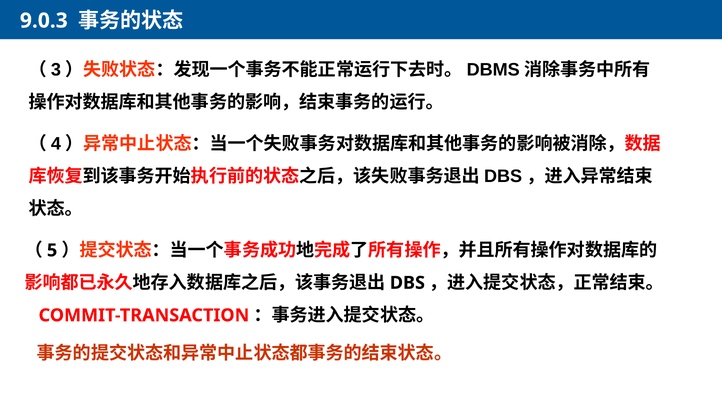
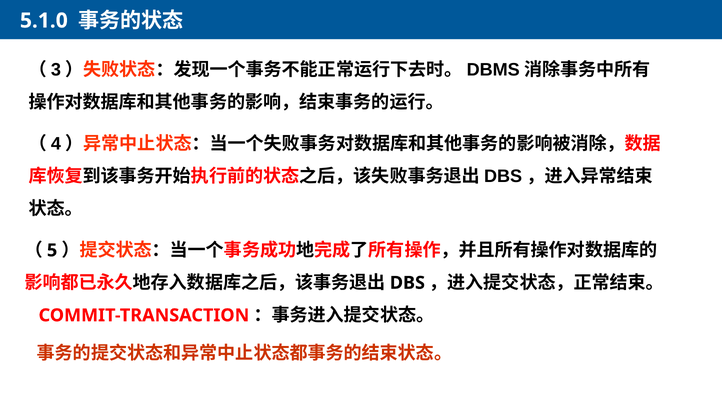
9.0.3: 9.0.3 -> 5.1.0 (44, 21)
